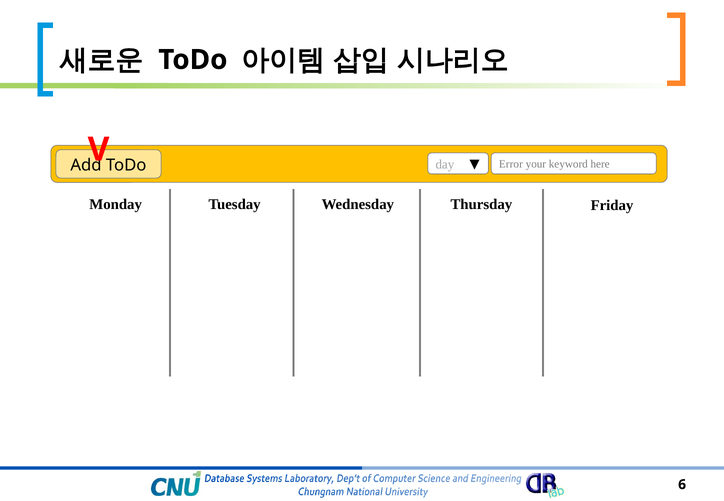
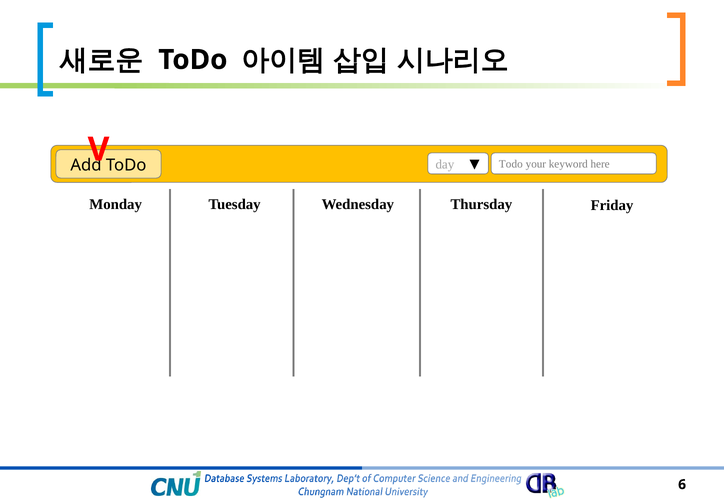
Error: Error -> Todo (511, 164)
